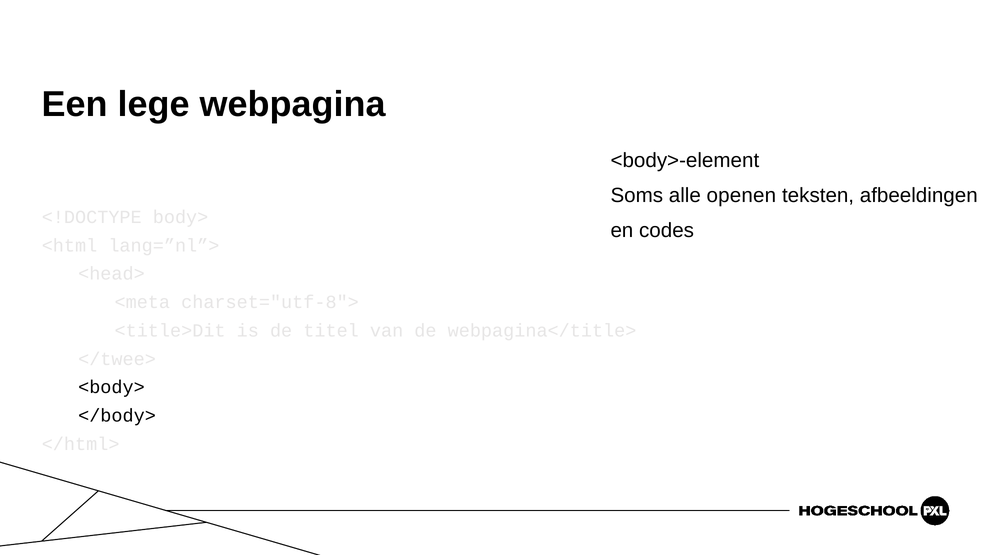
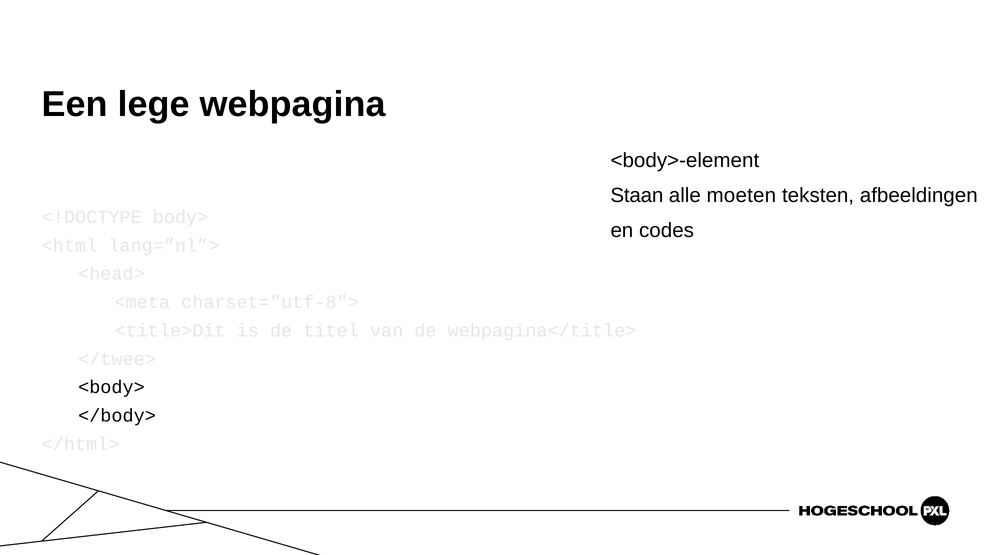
Soms: Soms -> Staan (637, 196)
openen: openen -> moeten (741, 196)
